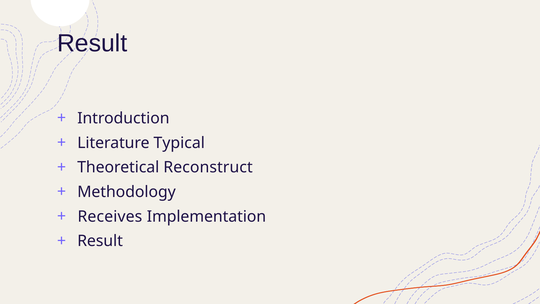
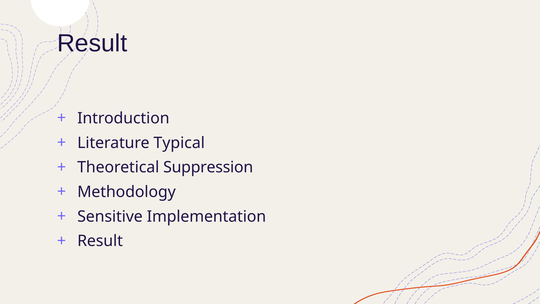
Reconstruct: Reconstruct -> Suppression (208, 167)
Receives: Receives -> Sensitive (110, 216)
